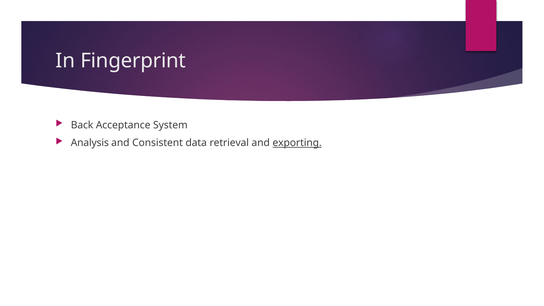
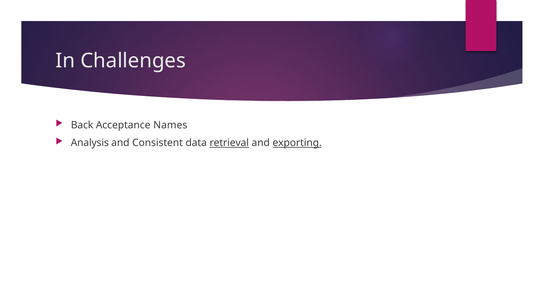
Fingerprint: Fingerprint -> Challenges (133, 61)
System: System -> Names (170, 125)
retrieval underline: none -> present (229, 143)
